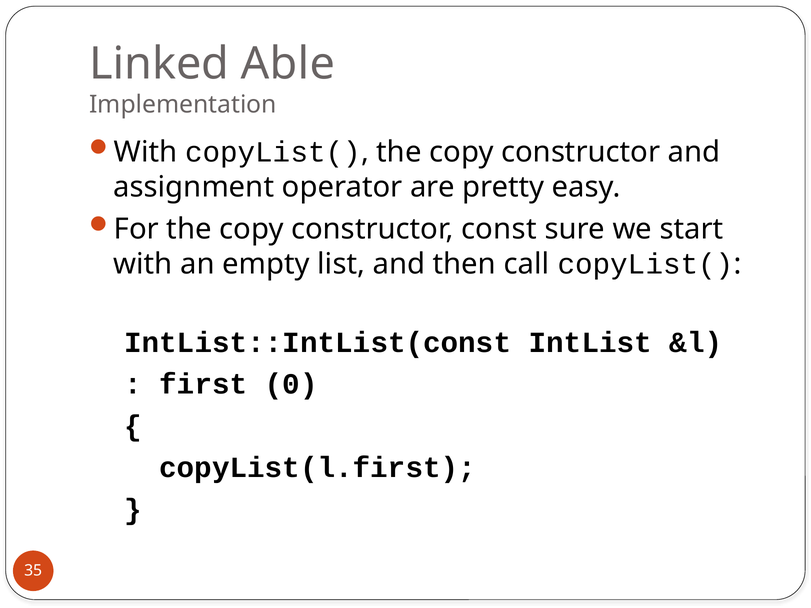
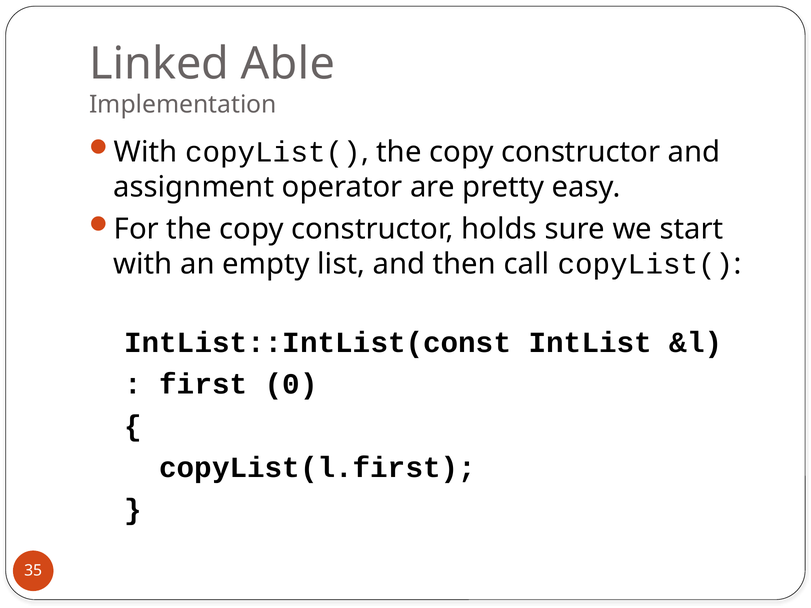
const: const -> holds (499, 229)
